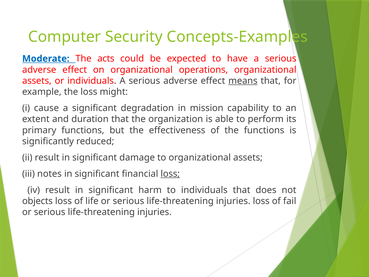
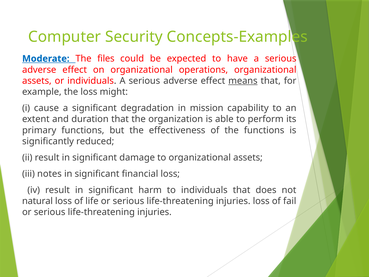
acts: acts -> files (106, 59)
loss underline: present -> none (170, 174)
objects: objects -> natural (37, 201)
